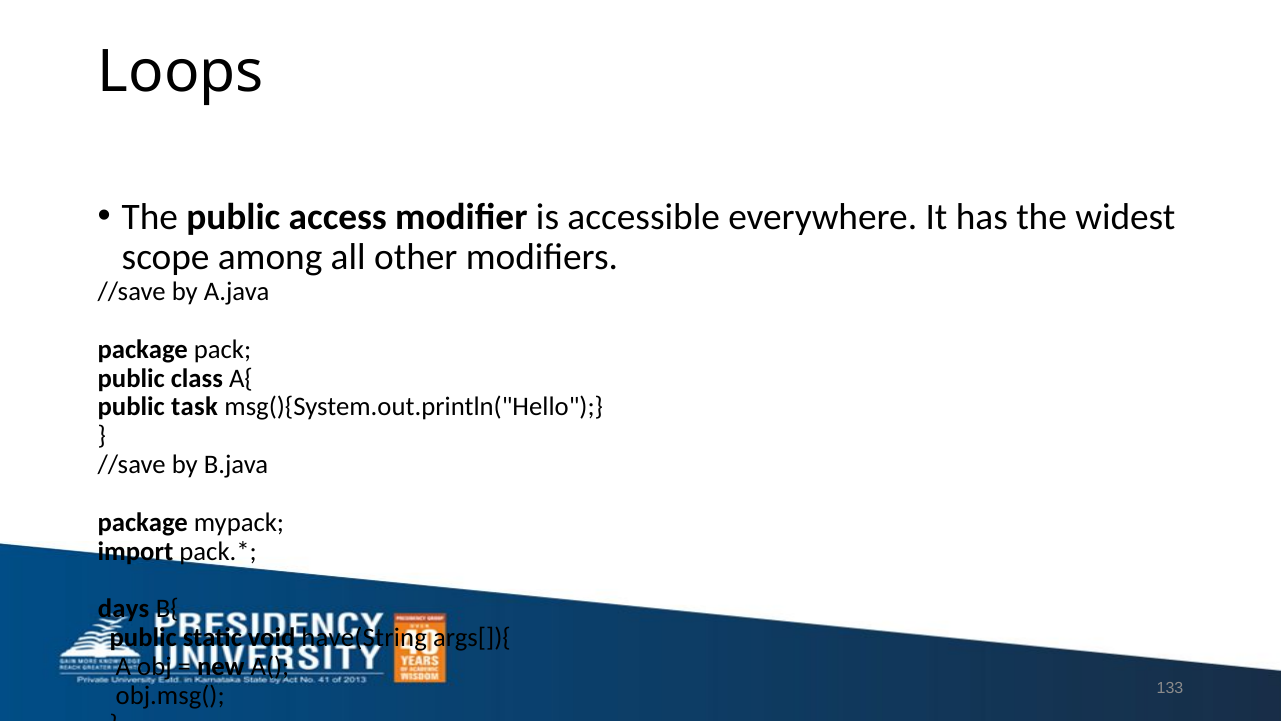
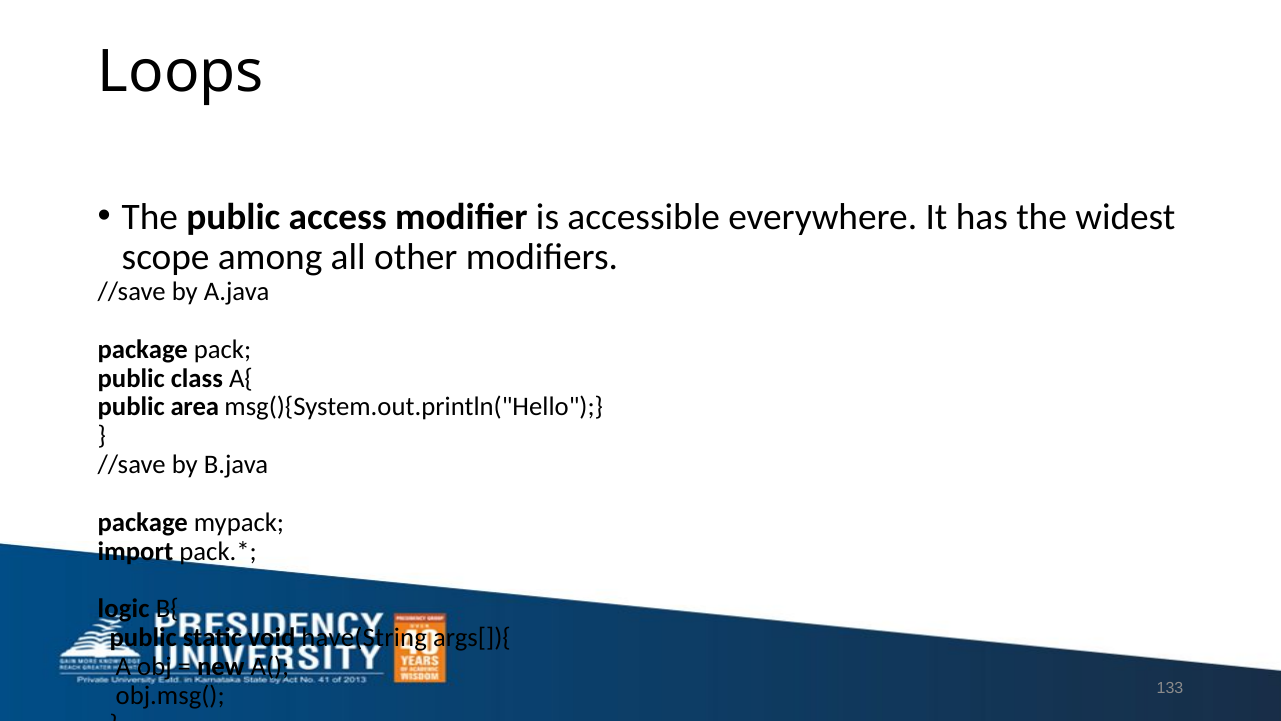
task: task -> area (195, 407)
days: days -> logic (124, 609)
